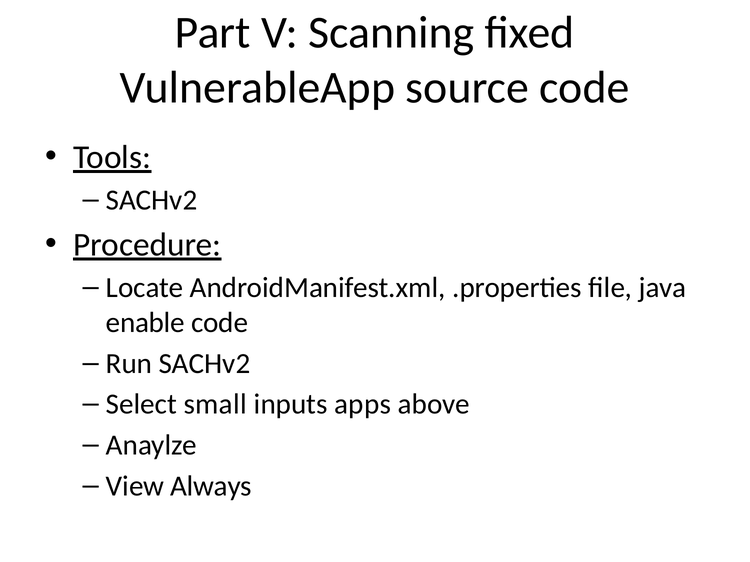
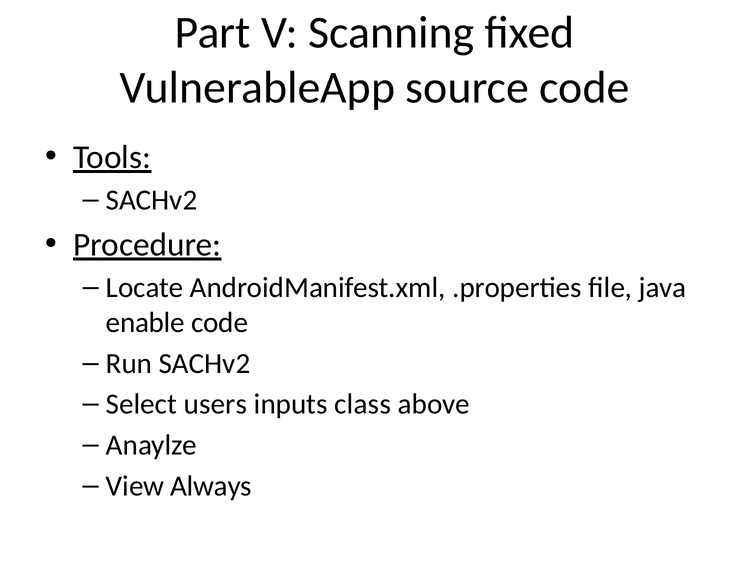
small: small -> users (215, 405)
apps: apps -> class (363, 405)
